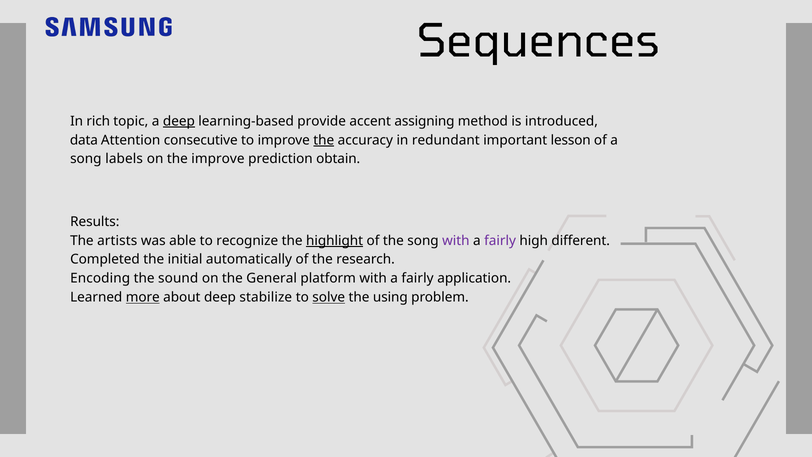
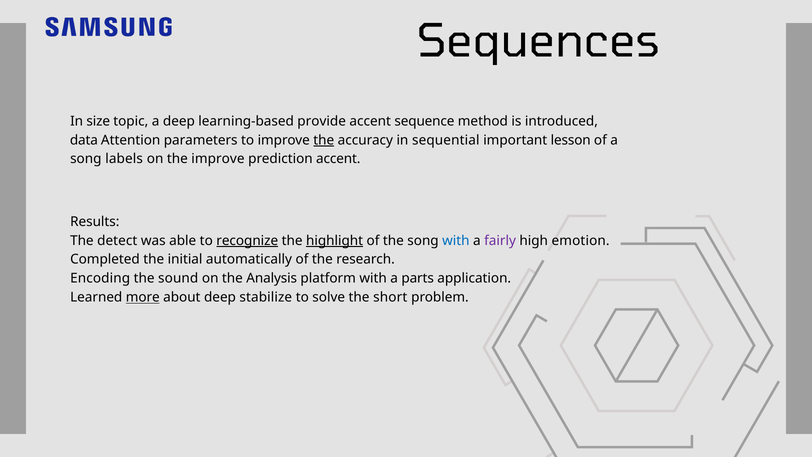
rich: rich -> size (98, 121)
deep underline: present -> none (179, 121)
assigning: assigning -> sequence (424, 121)
consecutive: consecutive -> parameters (201, 140)
redundant: redundant -> sequential (446, 140)
prediction obtain: obtain -> accent (338, 159)
artists: artists -> detect (117, 240)
recognize underline: none -> present (247, 240)
with colour: purple -> blue (456, 240)
different: different -> emotion (581, 240)
General: General -> Analysis (272, 278)
platform with a fairly: fairly -> parts (418, 278)
solve underline: present -> none (329, 297)
using: using -> short (390, 297)
